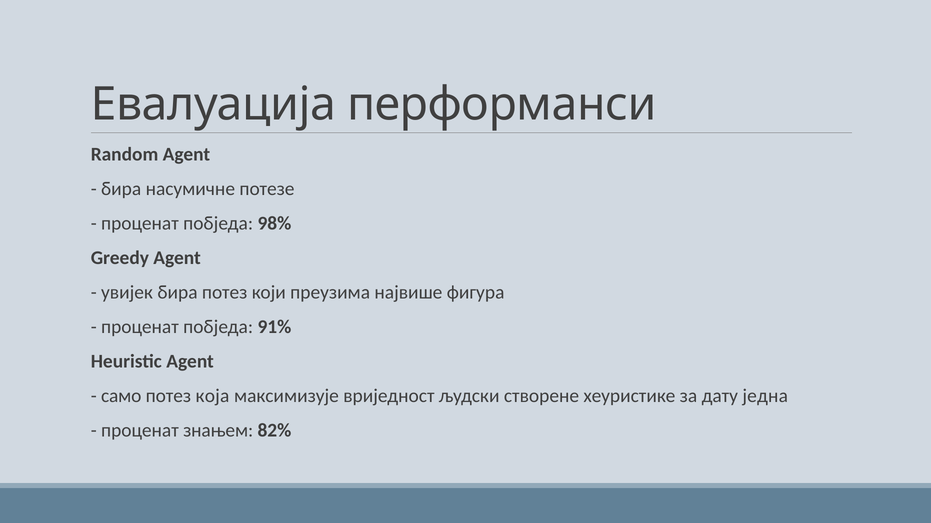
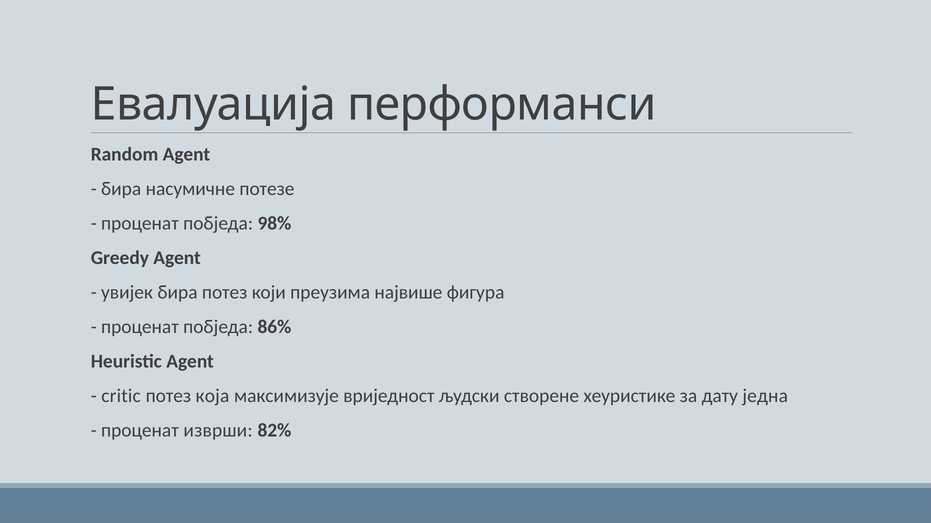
91%: 91% -> 86% (274, 327)
само: само -> critic (121, 396)
знањем: знањем -> изврши (218, 431)
